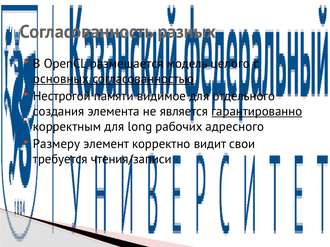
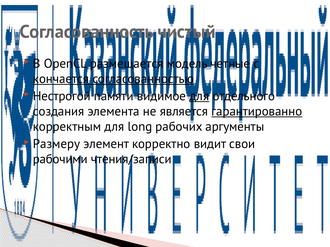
разных: разных -> чистый (187, 32)
целого: целого -> четные (230, 64)
основных: основных -> кончается (61, 79)
для underline: none -> present (199, 96)
адресного: адресного -> аргументы (235, 127)
требуется: требуется -> рабочими (60, 160)
